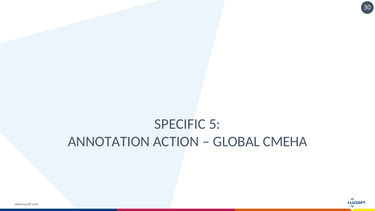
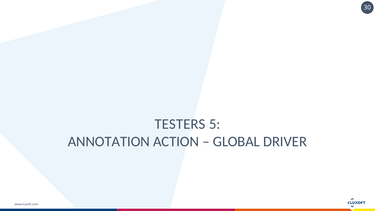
SPECIFIC: SPECIFIC -> TESTERS (180, 124)
СМЕНА: СМЕНА -> DRIVER (285, 142)
